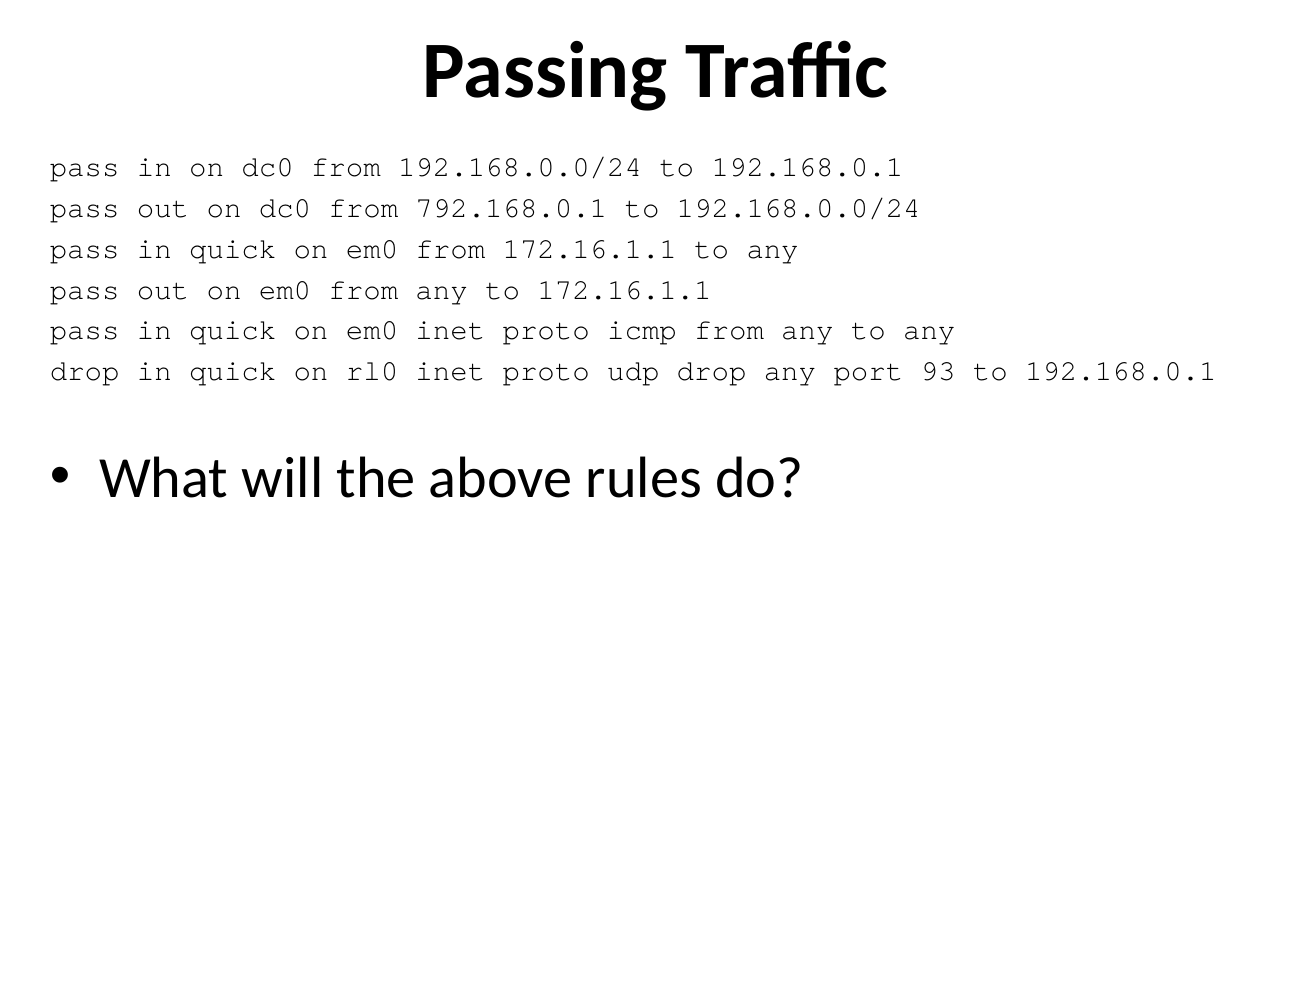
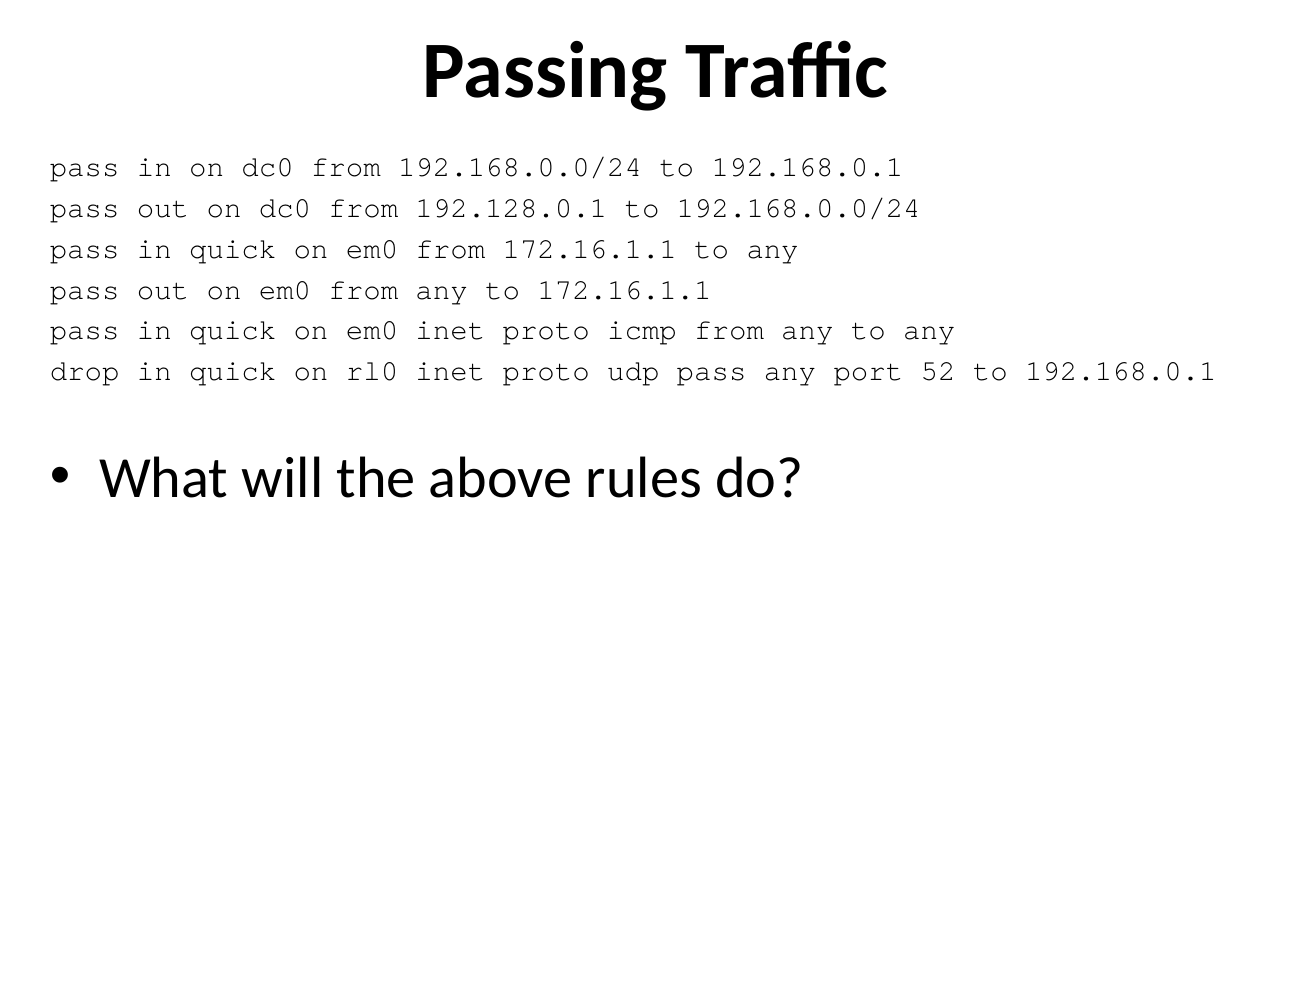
792.168.0.1: 792.168.0.1 -> 192.128.0.1 (511, 208)
udp drop: drop -> pass (712, 371)
93: 93 -> 52 (938, 371)
